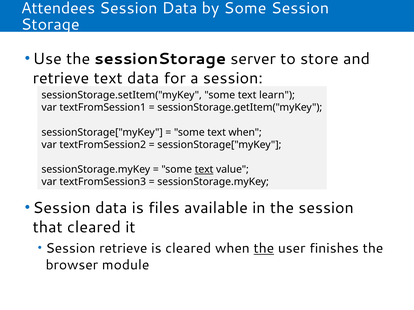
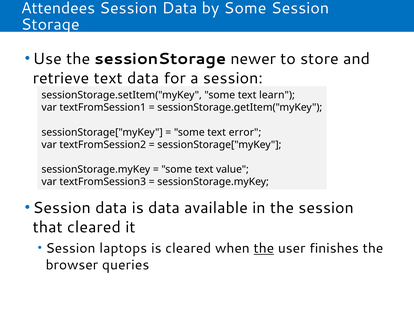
server: server -> newer (253, 59)
text when: when -> error (245, 132)
text underline: present -> none (204, 170)
is files: files -> data (164, 208)
Session retrieve: retrieve -> laptops (123, 249)
module: module -> queries (126, 265)
